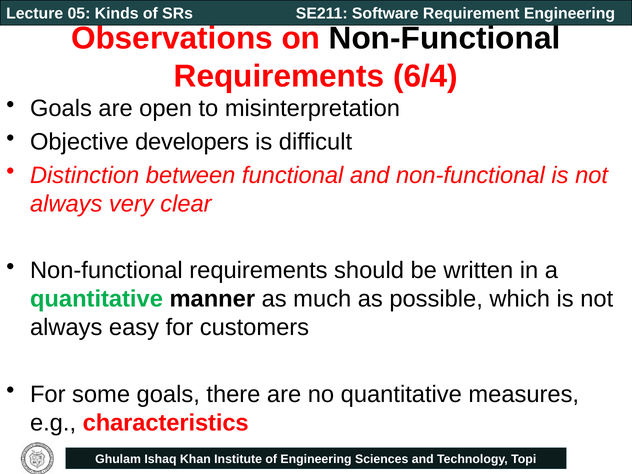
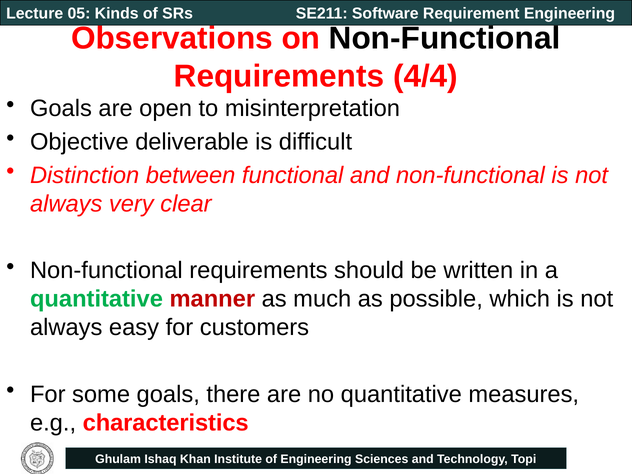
6/4: 6/4 -> 4/4 (425, 76)
developers: developers -> deliverable (192, 142)
manner colour: black -> red (212, 299)
